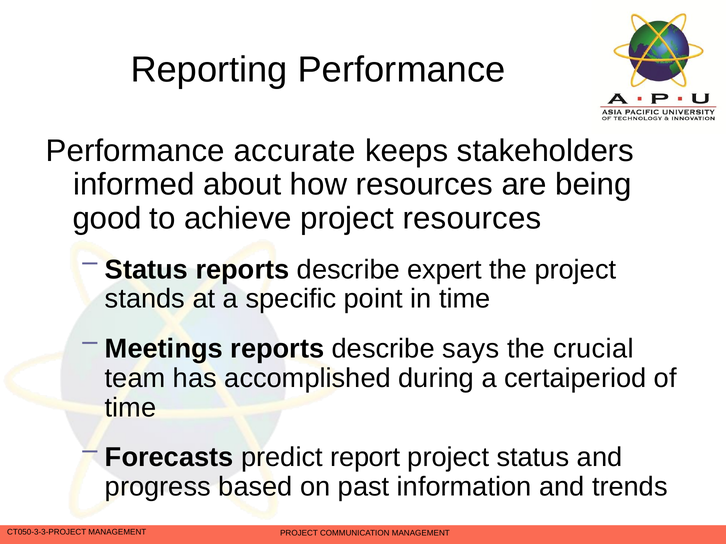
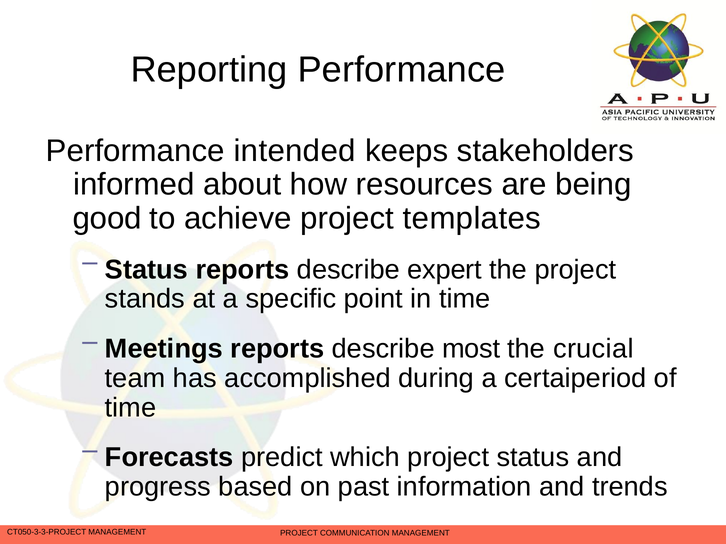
accurate: accurate -> intended (295, 151)
project resources: resources -> templates (472, 218)
says: says -> most (471, 349)
report: report -> which (365, 458)
